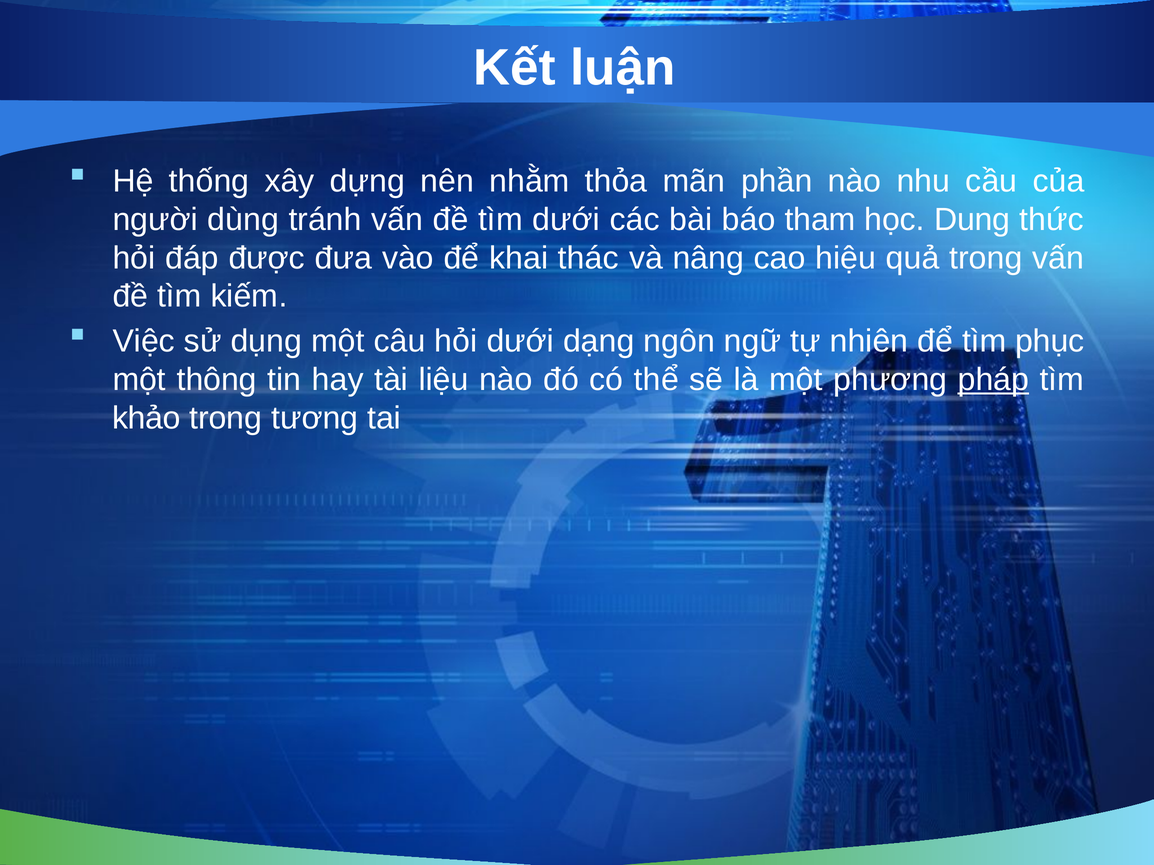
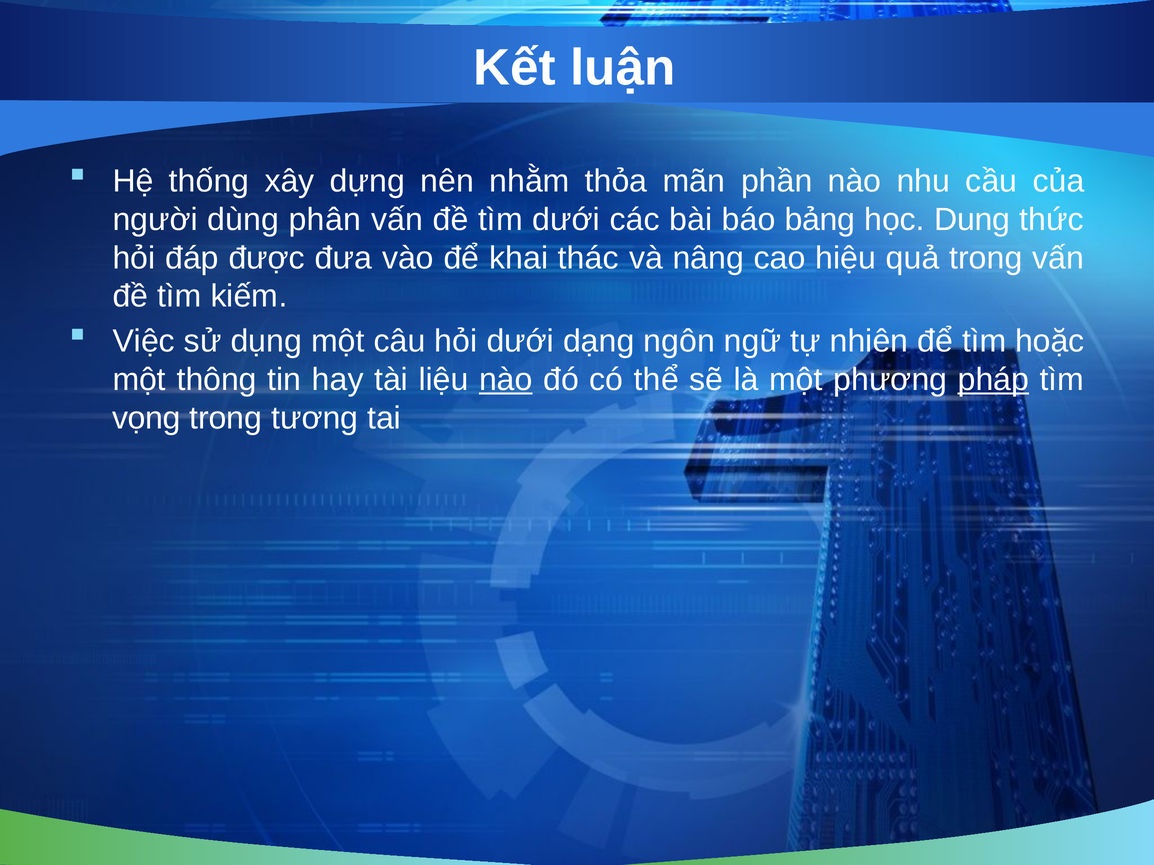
tránh: tránh -> phân (325, 220)
tham: tham -> bảng (820, 220)
phục: phục -> hoặc (1050, 341)
nào underline: none -> present (506, 380)
khảo: khảo -> vọng (147, 418)
